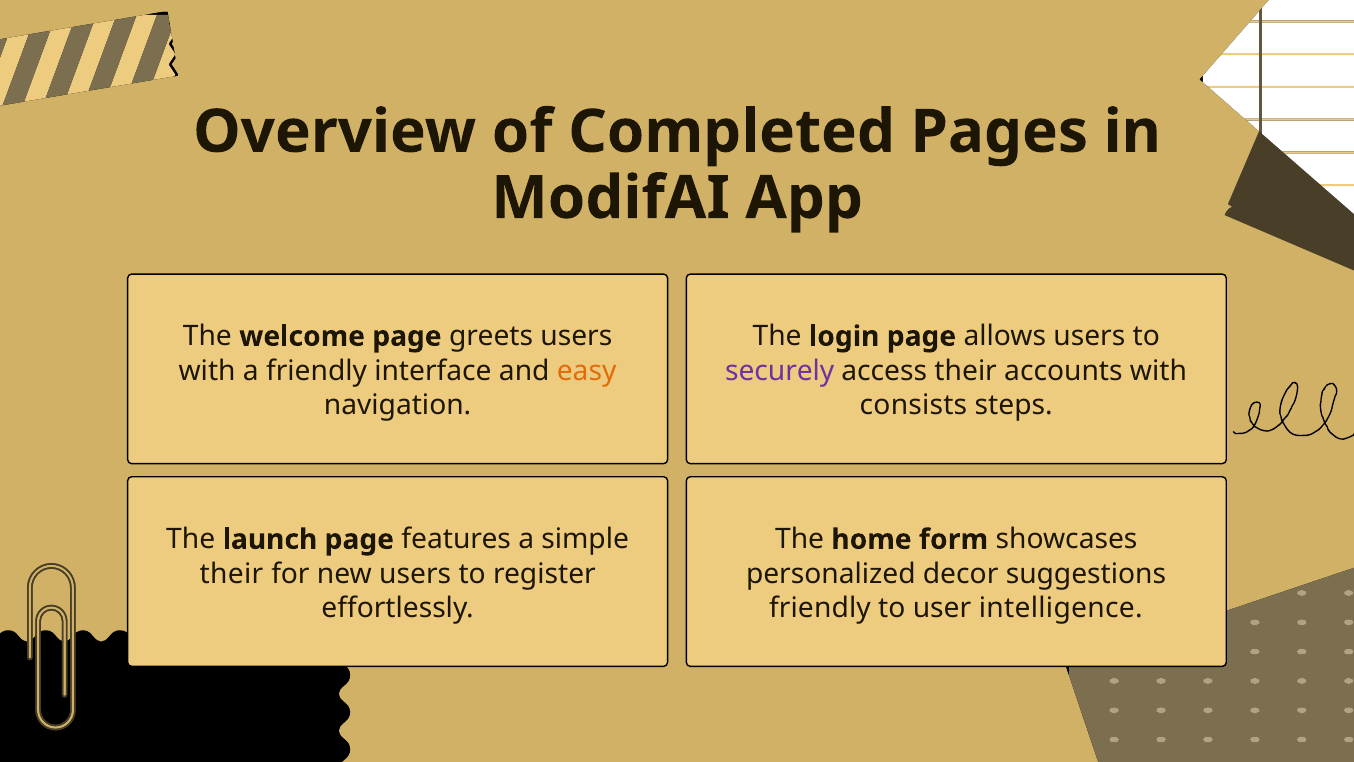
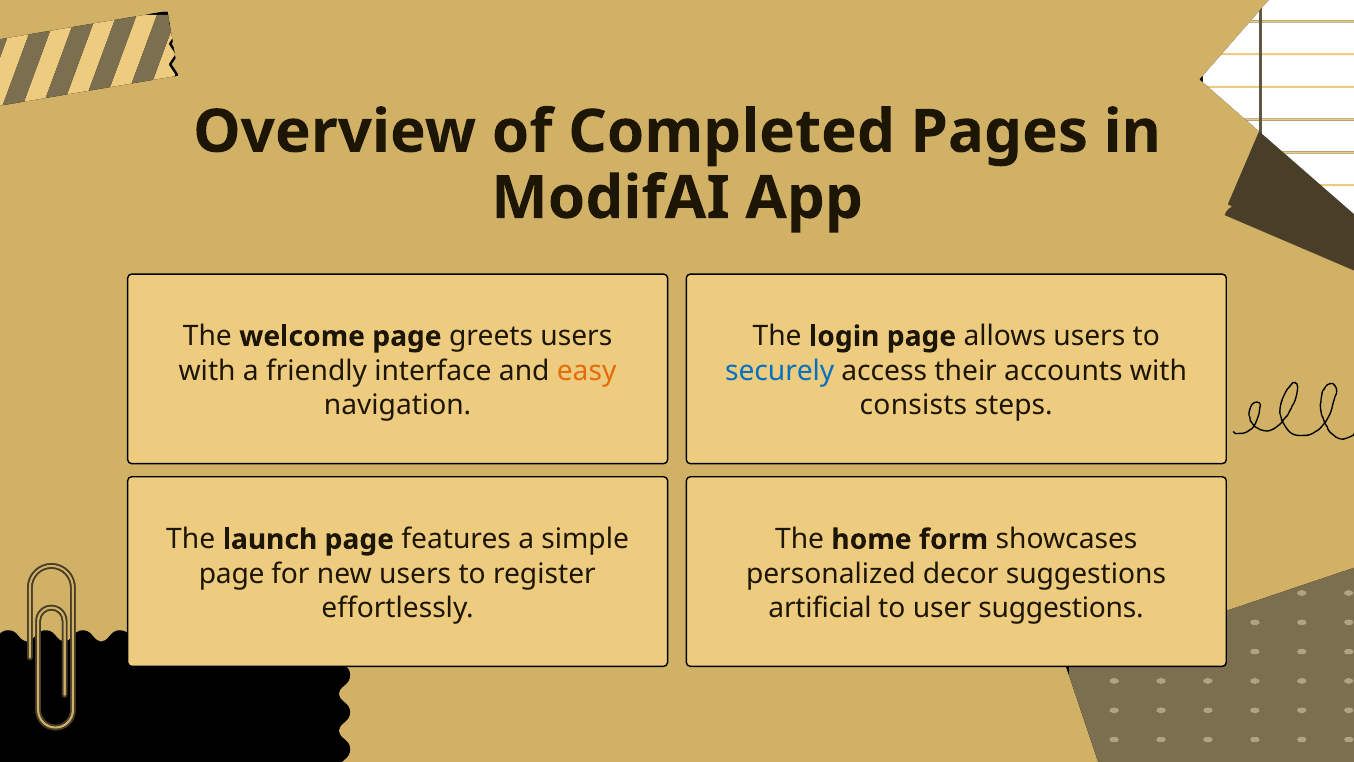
securely colour: purple -> blue (780, 371)
their: their -> page (232, 574)
friendly: friendly -> artificial (820, 608)
user intelligence: intelligence -> suggestions (1061, 608)
